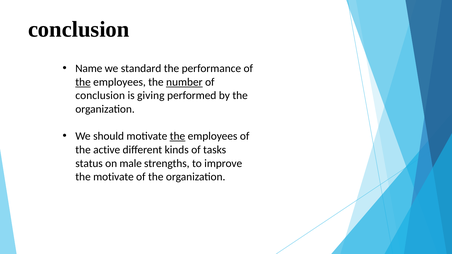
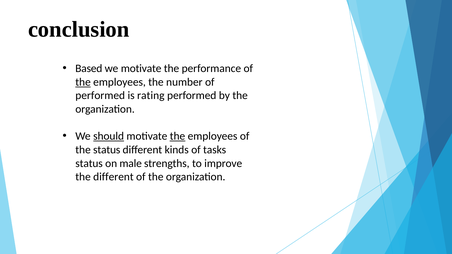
Name: Name -> Based (89, 69)
we standard: standard -> motivate (141, 69)
number underline: present -> none (184, 82)
conclusion: conclusion -> performed (100, 96)
giving: giving -> rating (151, 96)
should underline: none -> present (109, 136)
the active: active -> status (107, 150)
the motivate: motivate -> different (113, 177)
